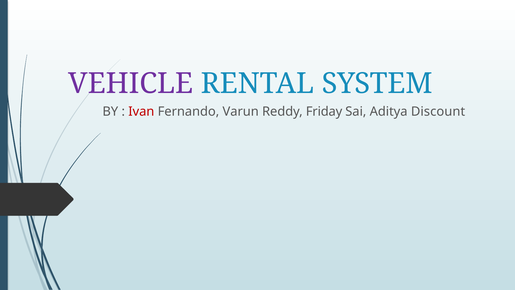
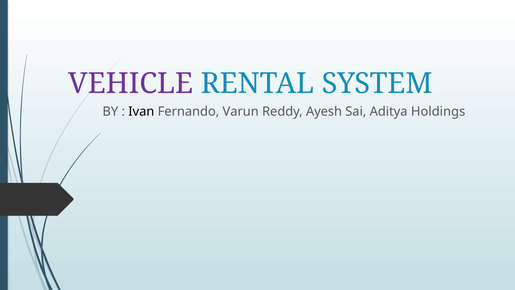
Ivan colour: red -> black (141, 111)
Friday: Friday -> Ayesh (324, 111)
Discount: Discount -> Holdings (438, 111)
